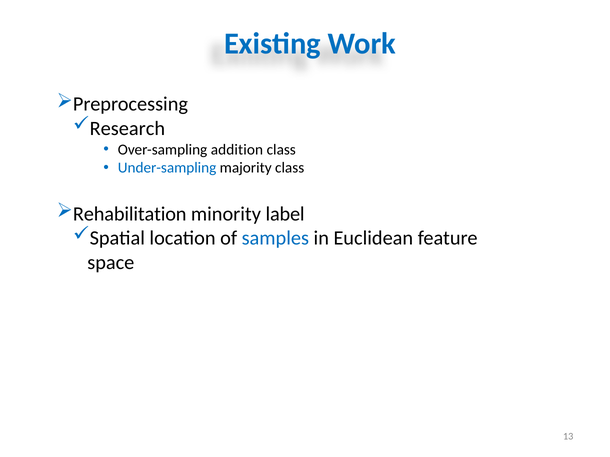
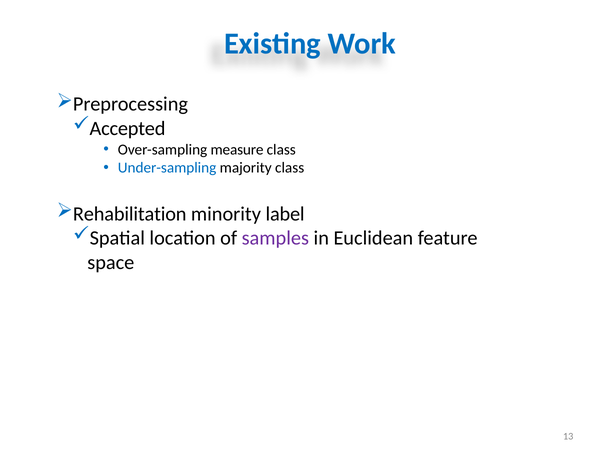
Research: Research -> Accepted (128, 129)
addition: addition -> measure (237, 150)
samples colour: blue -> purple (275, 238)
